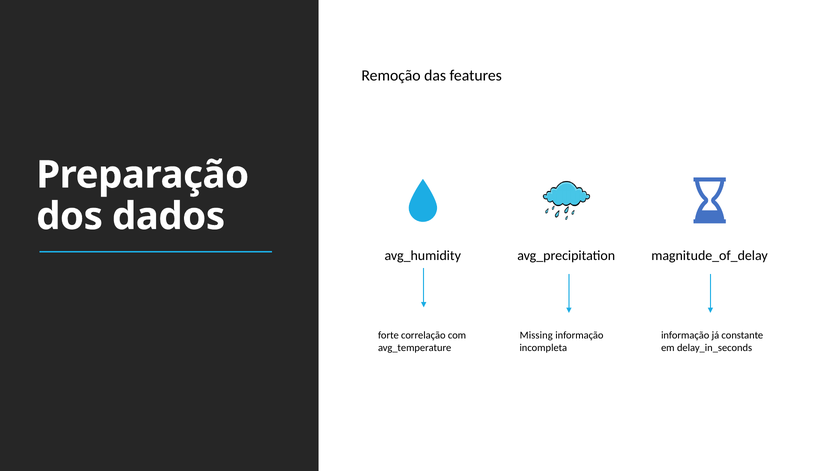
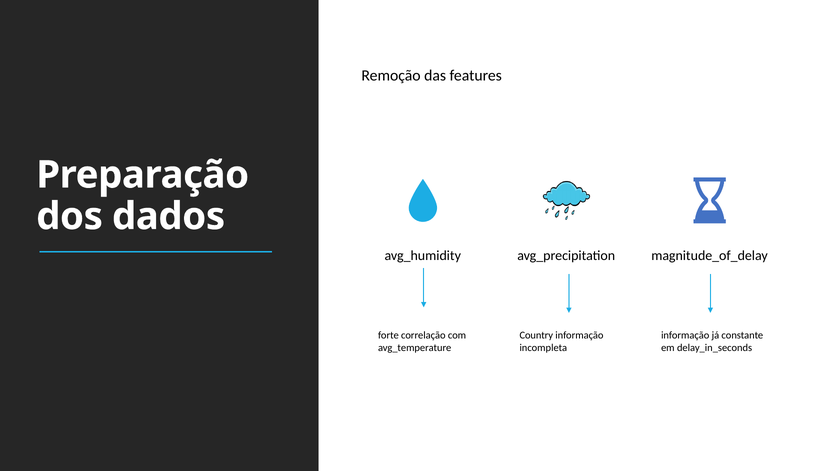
Missing: Missing -> Country (536, 335)
